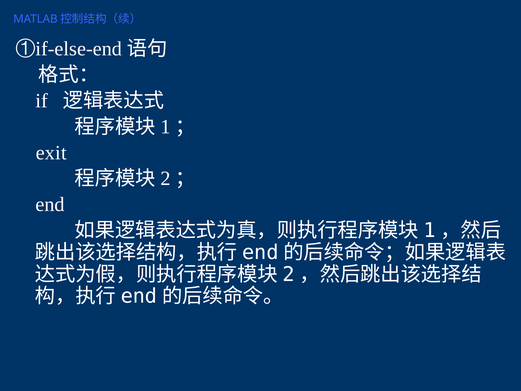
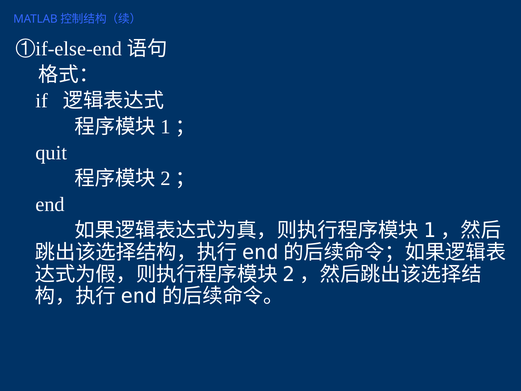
exit: exit -> quit (51, 153)
